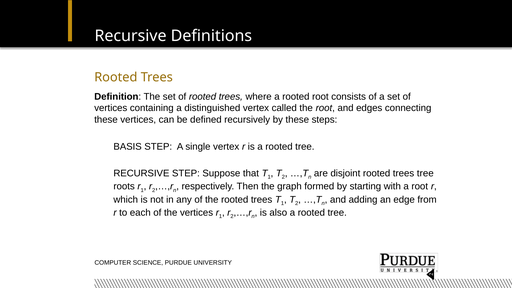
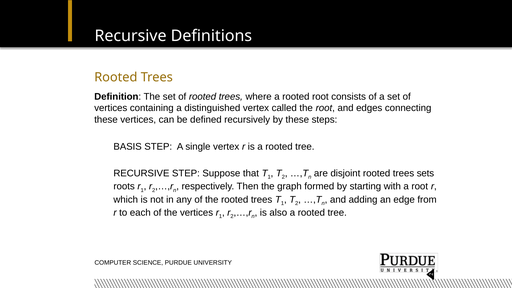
trees tree: tree -> sets (425, 173)
